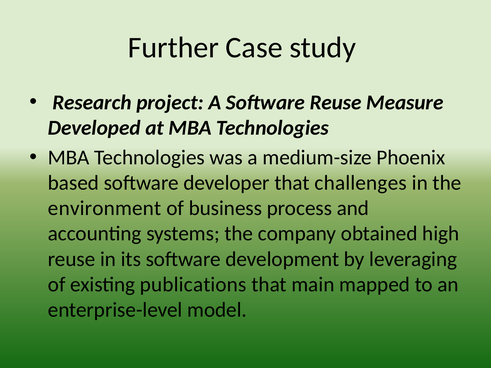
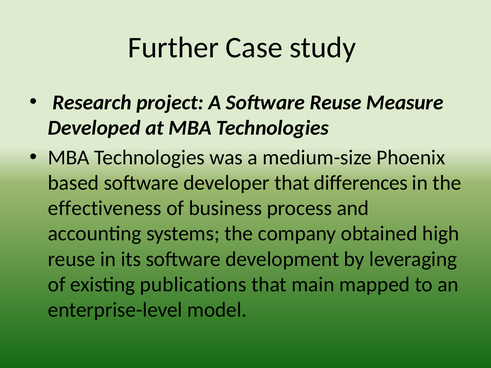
challenges: challenges -> differences (361, 183)
environment: environment -> effectiveness (105, 208)
